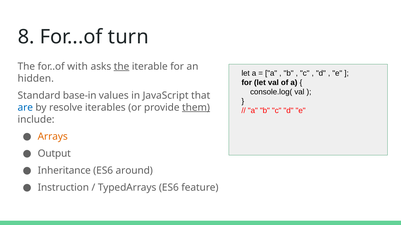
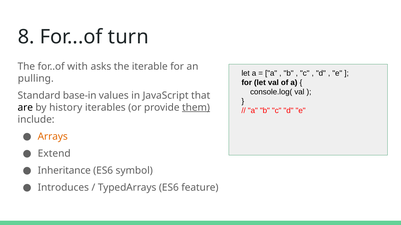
the underline: present -> none (122, 67)
hidden: hidden -> pulling (36, 79)
are colour: blue -> black (25, 108)
resolve: resolve -> history (66, 108)
Output: Output -> Extend (54, 154)
around: around -> symbol (134, 171)
Instruction: Instruction -> Introduces (63, 188)
